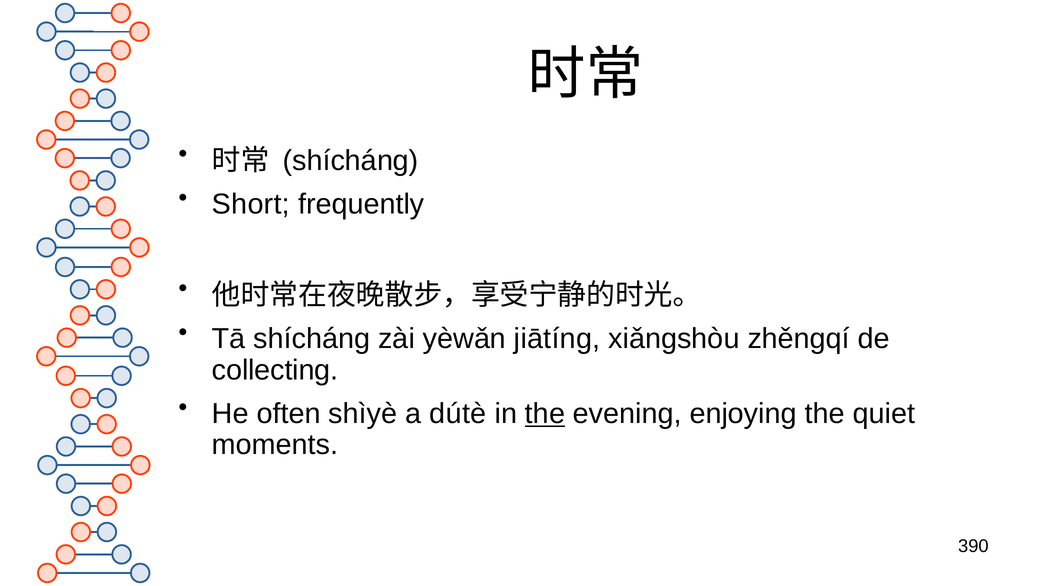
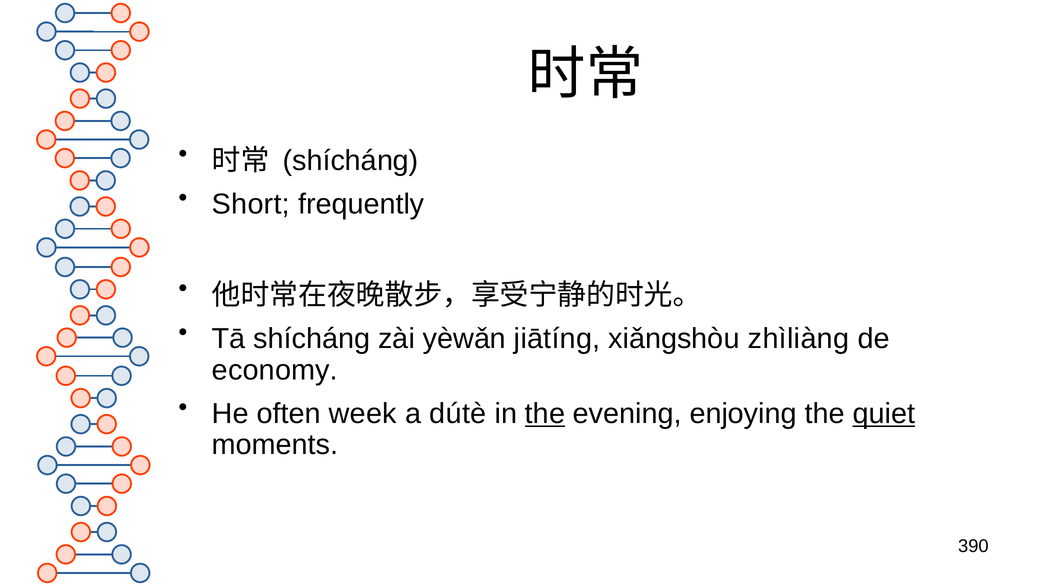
zhěngqí: zhěngqí -> zhìliàng (799, 339)
collecting: collecting -> economy (275, 370)
shìyè: shìyè -> week (363, 413)
quiet underline: none -> present (884, 413)
